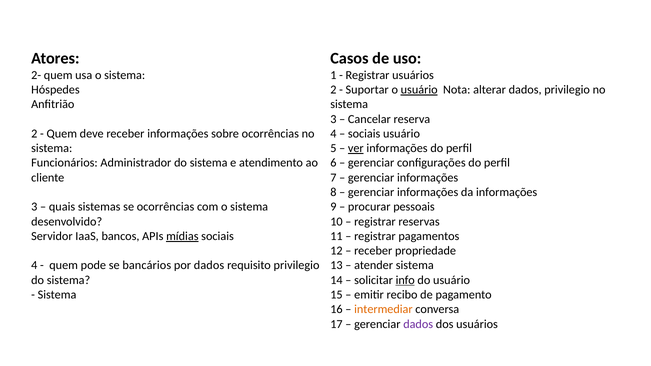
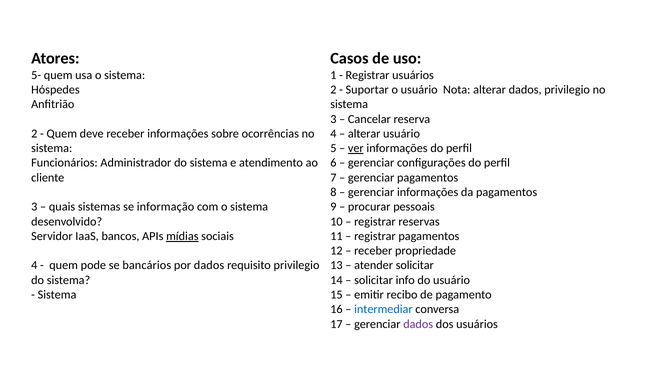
2-: 2- -> 5- (36, 75)
usuário underline: present -> none (419, 90)
sociais: sociais -> alterar (364, 134)
informações: informações -> pagamentos (428, 178)
da informações: informações -> pagamentos (507, 192)
se ocorrências: ocorrências -> informação (166, 207)
atender sistema: sistema -> solicitar (415, 266)
info underline: present -> none (405, 280)
intermediar colour: orange -> blue (383, 310)
